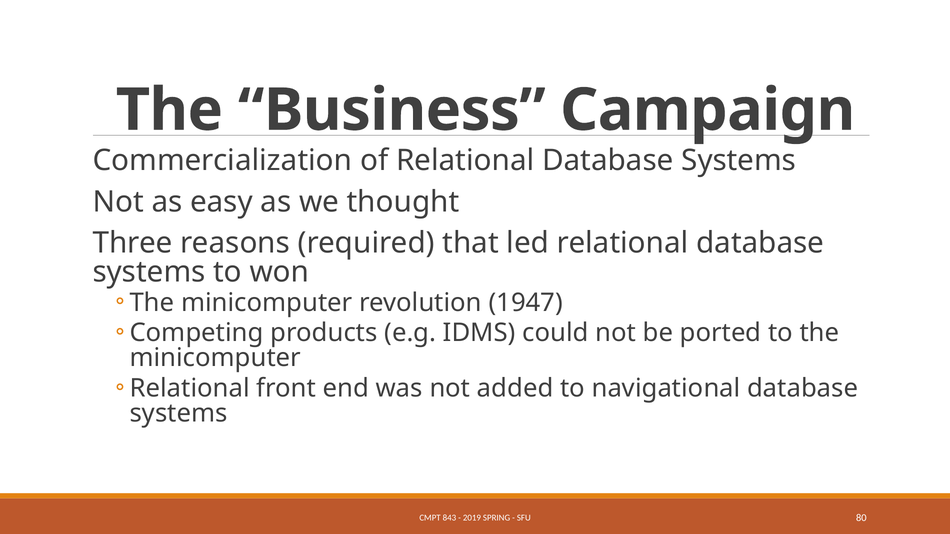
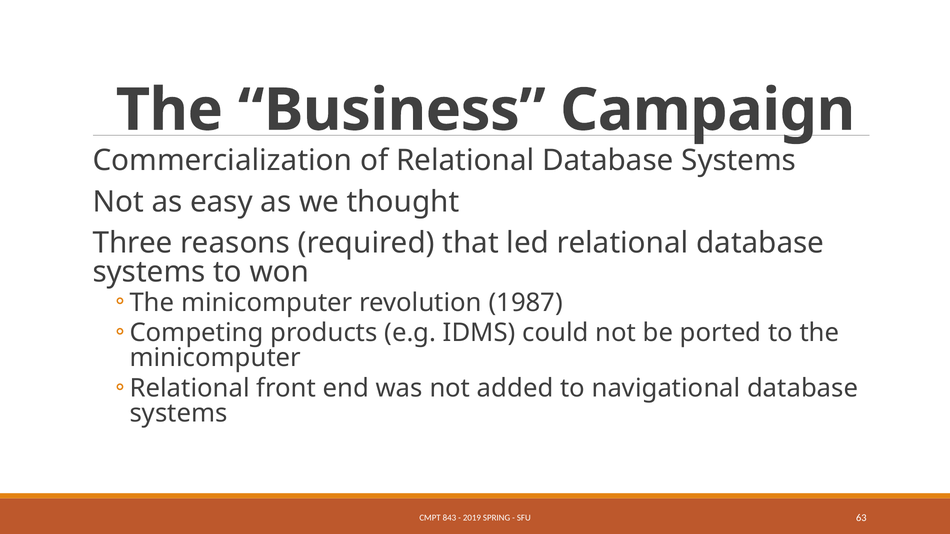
1947: 1947 -> 1987 (526, 303)
80: 80 -> 63 (861, 518)
